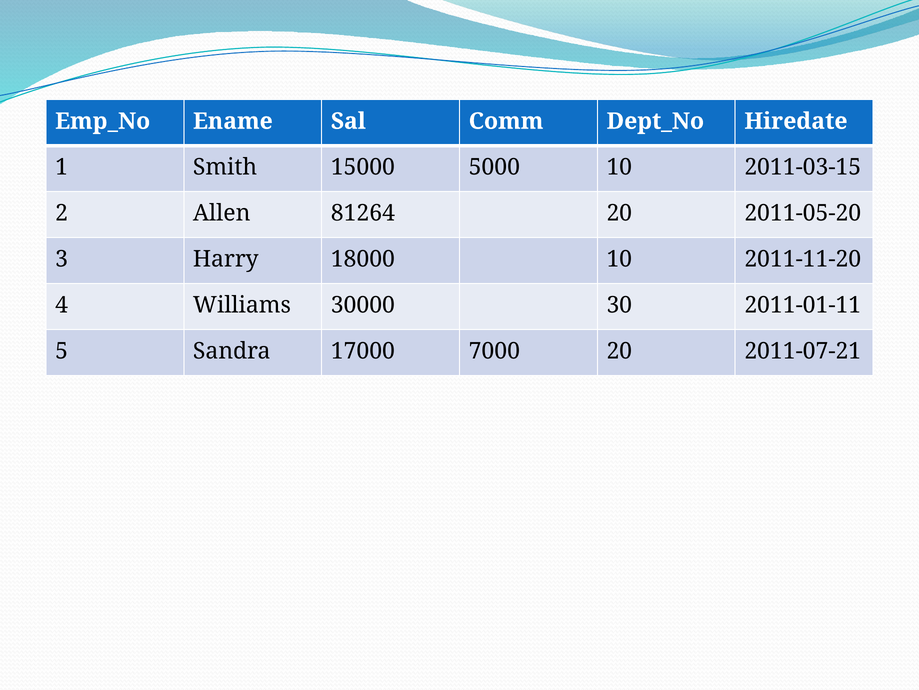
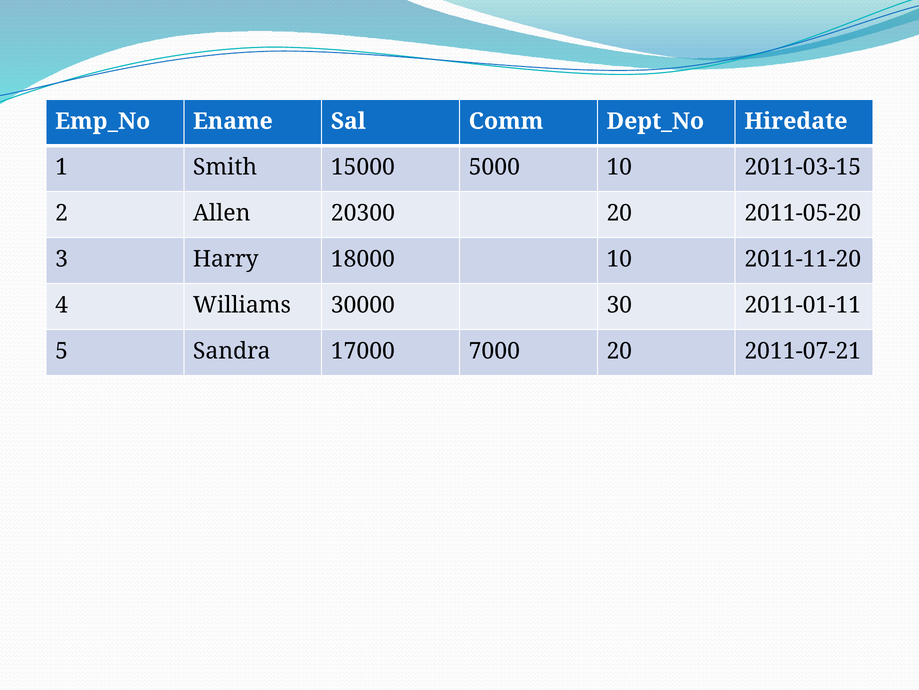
81264: 81264 -> 20300 (363, 213)
